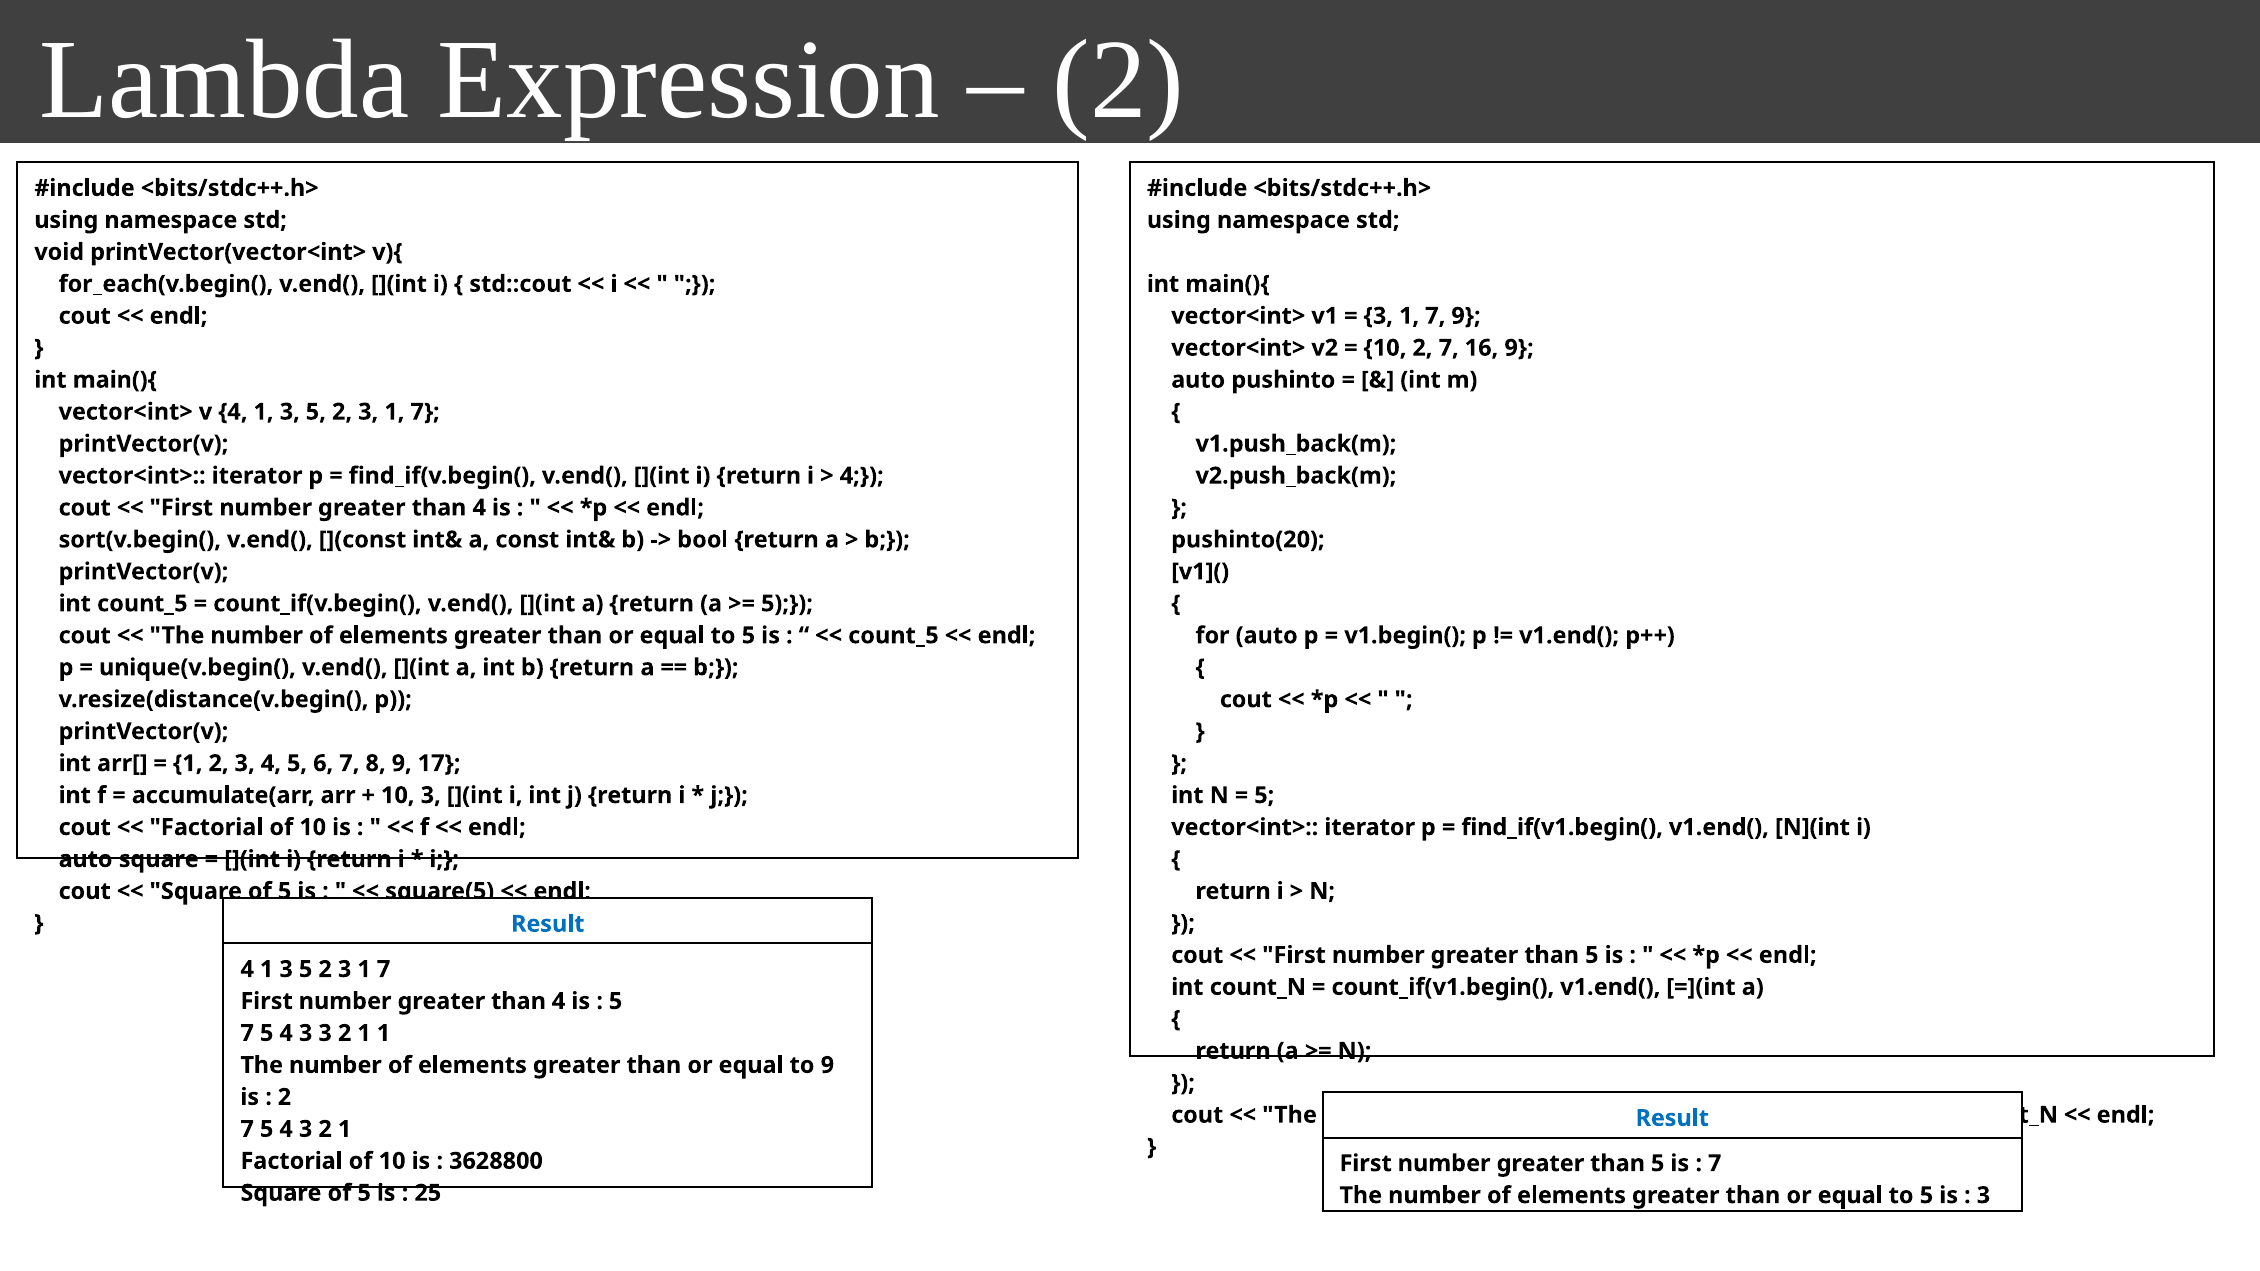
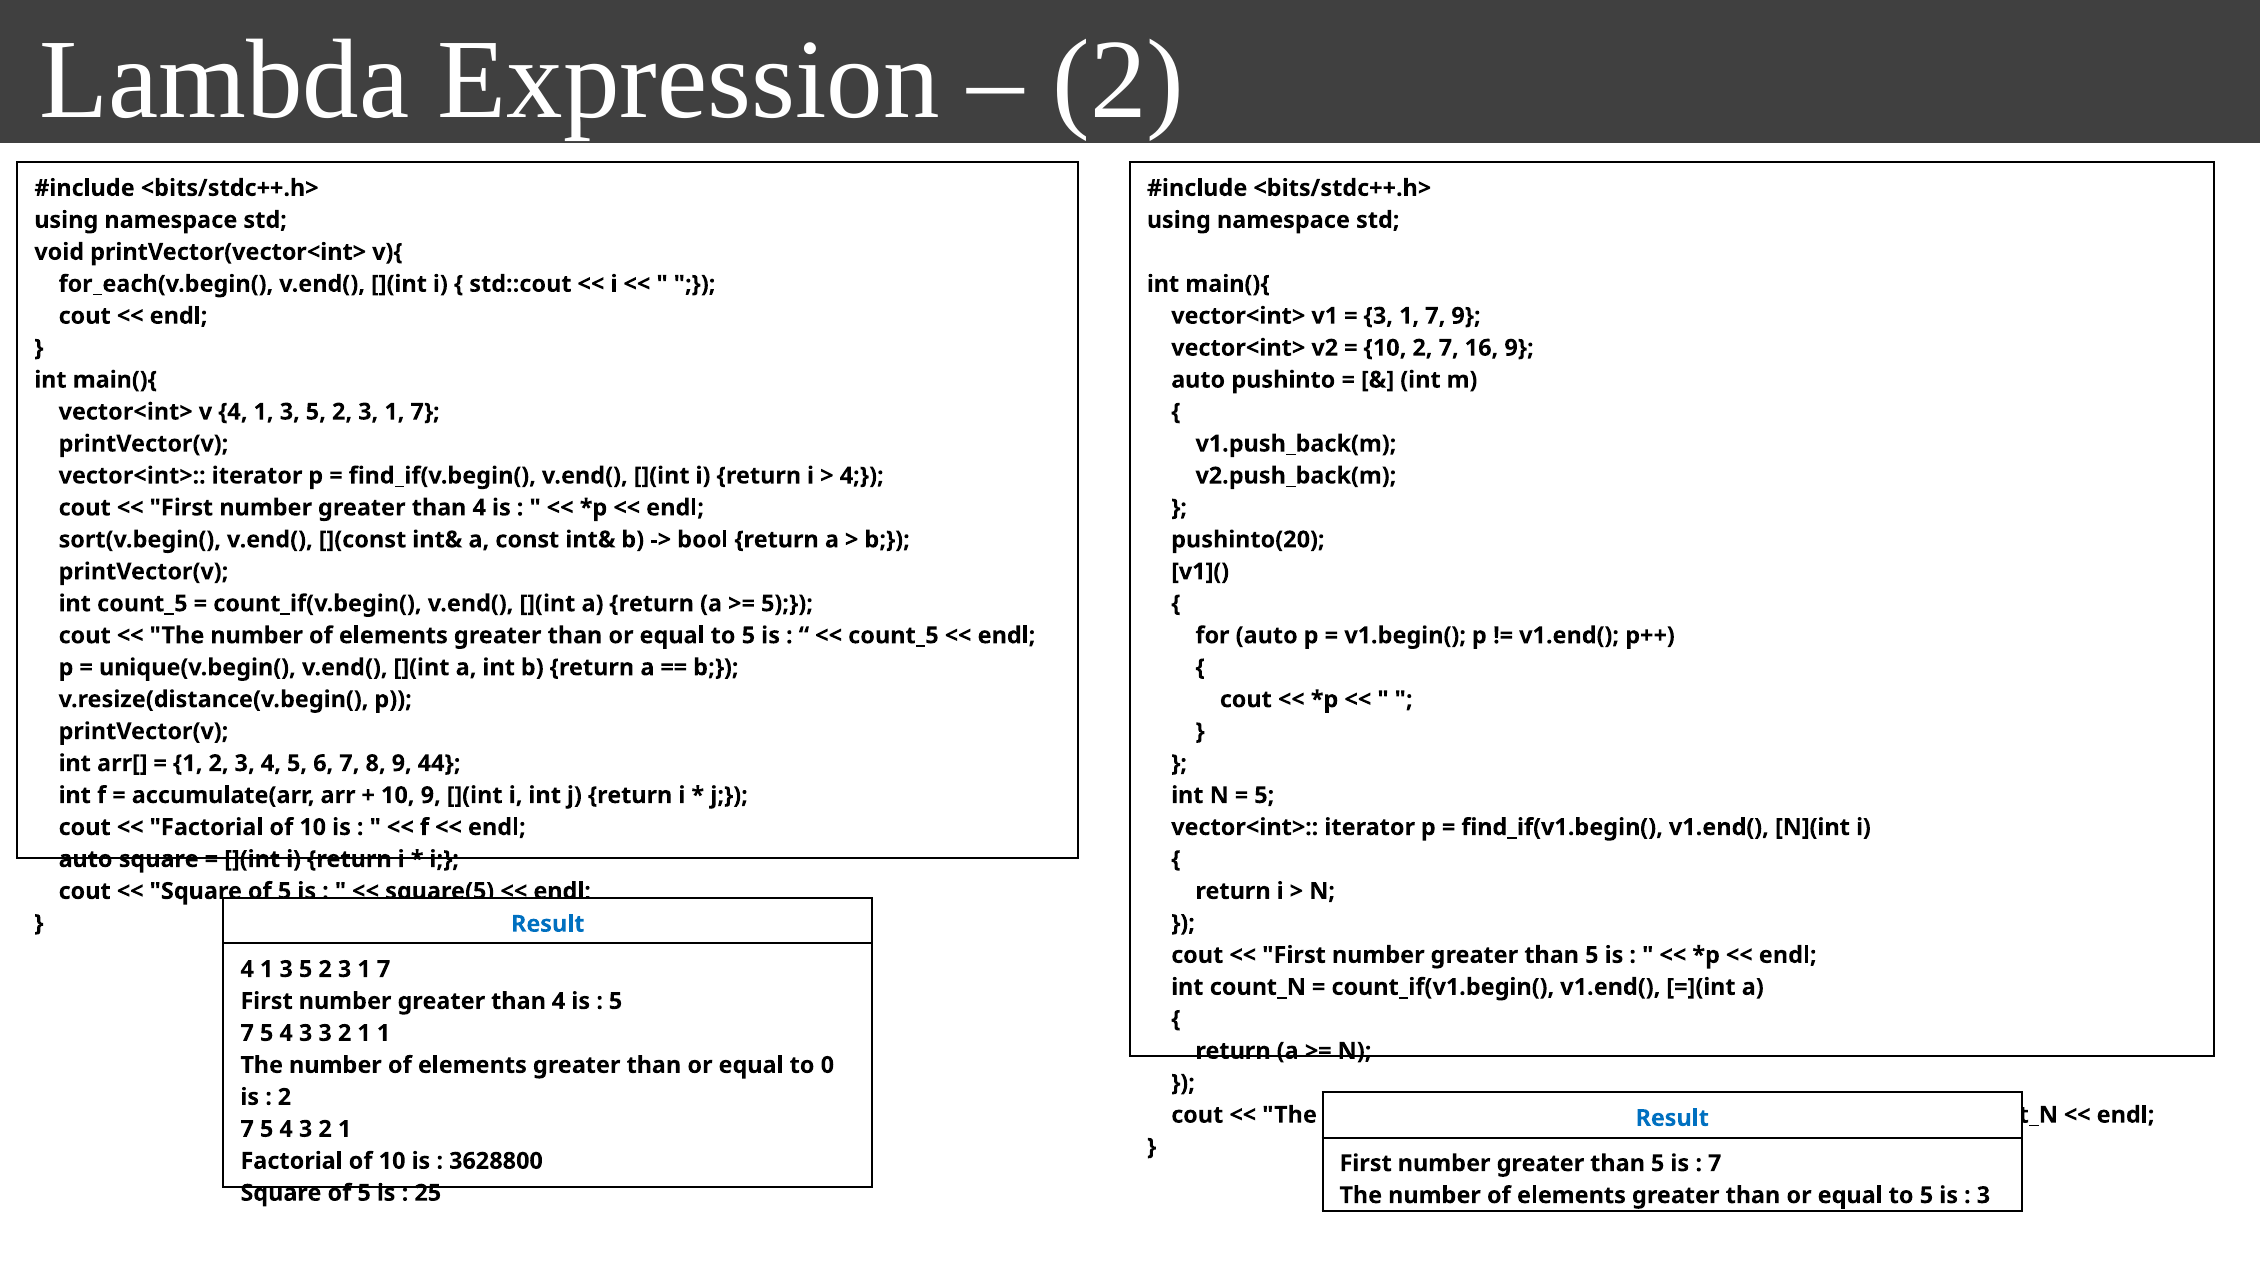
17: 17 -> 44 (439, 764)
10 3: 3 -> 9 (431, 795)
to 9: 9 -> 0 (827, 1065)
